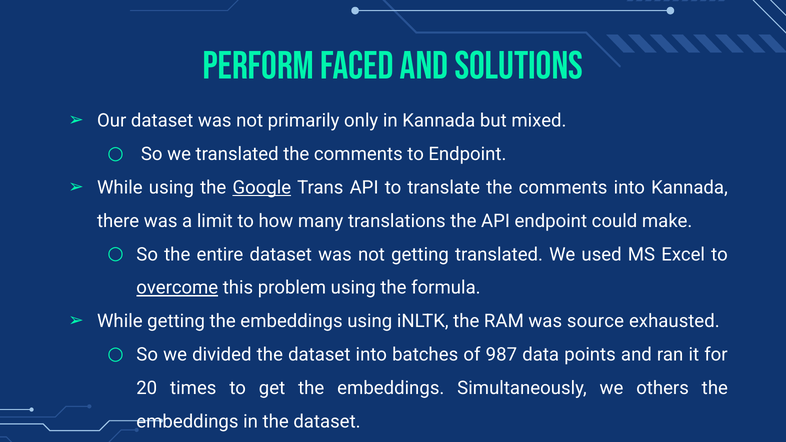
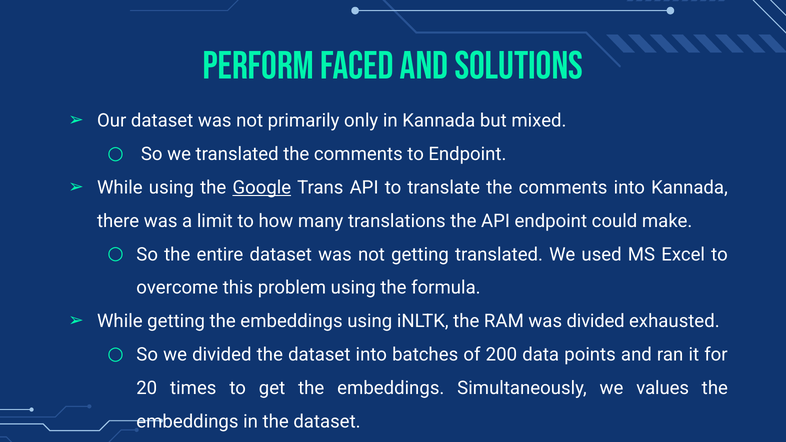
overcome underline: present -> none (177, 288)
was source: source -> divided (596, 321)
987: 987 -> 200 (501, 355)
others: others -> values (663, 388)
